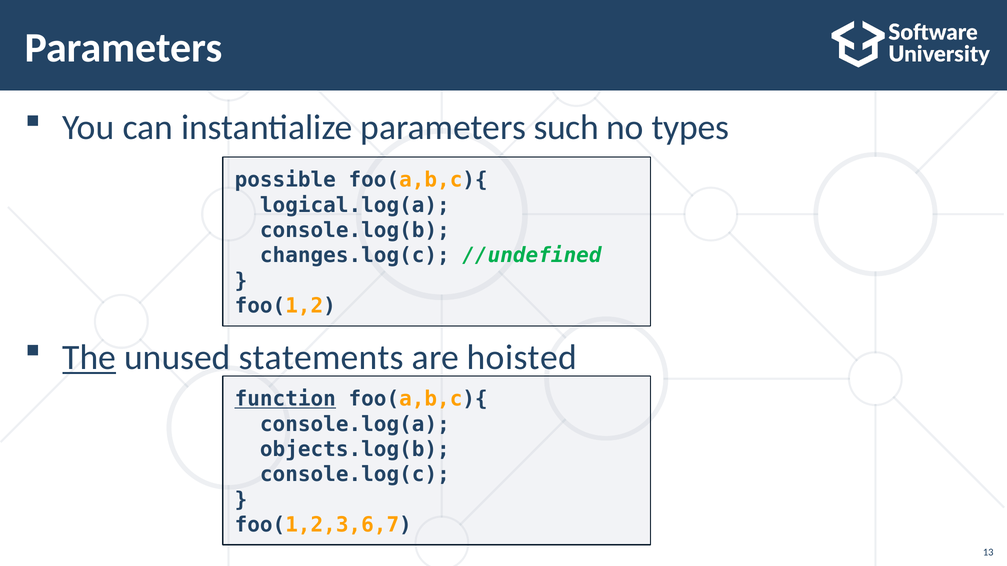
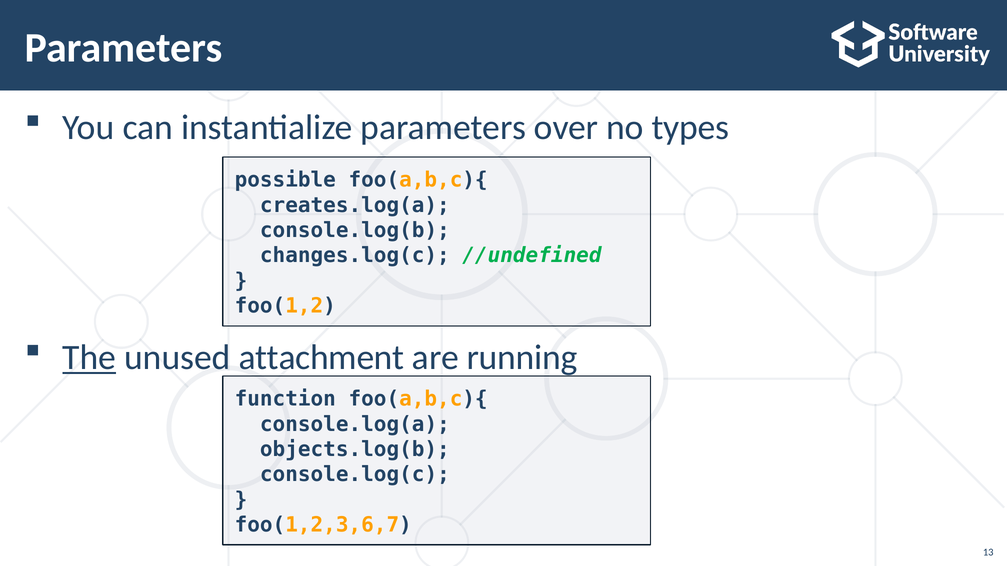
such: such -> over (566, 128)
logical.log(a: logical.log(a -> creates.log(a (355, 205)
statements: statements -> attachment (321, 358)
hoisted: hoisted -> running (522, 358)
function underline: present -> none (285, 399)
